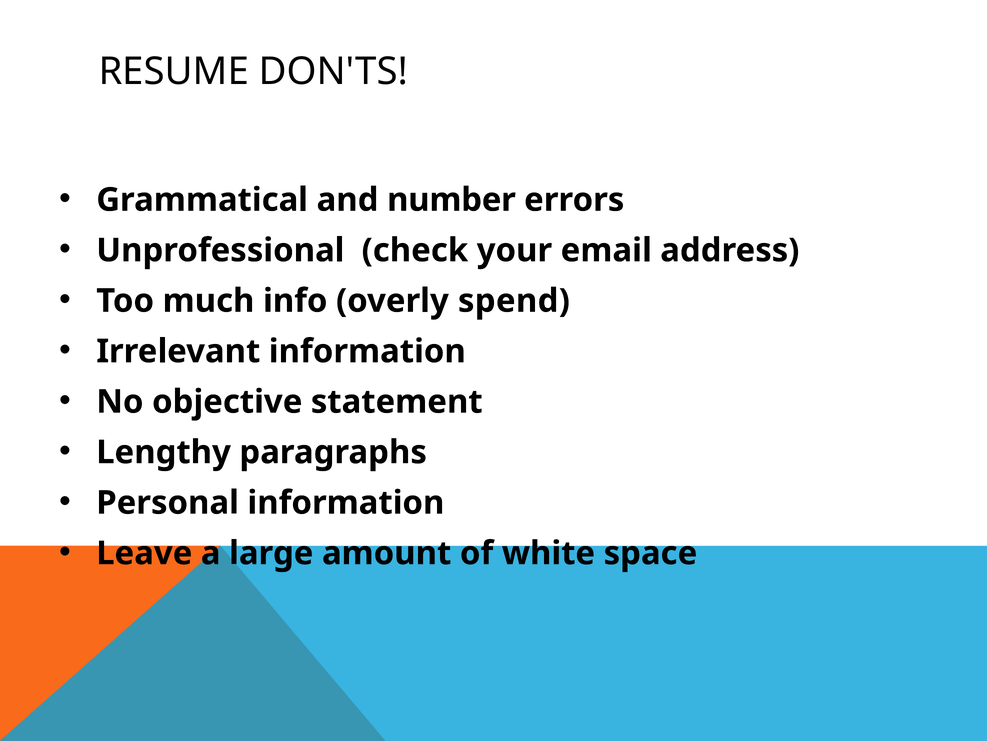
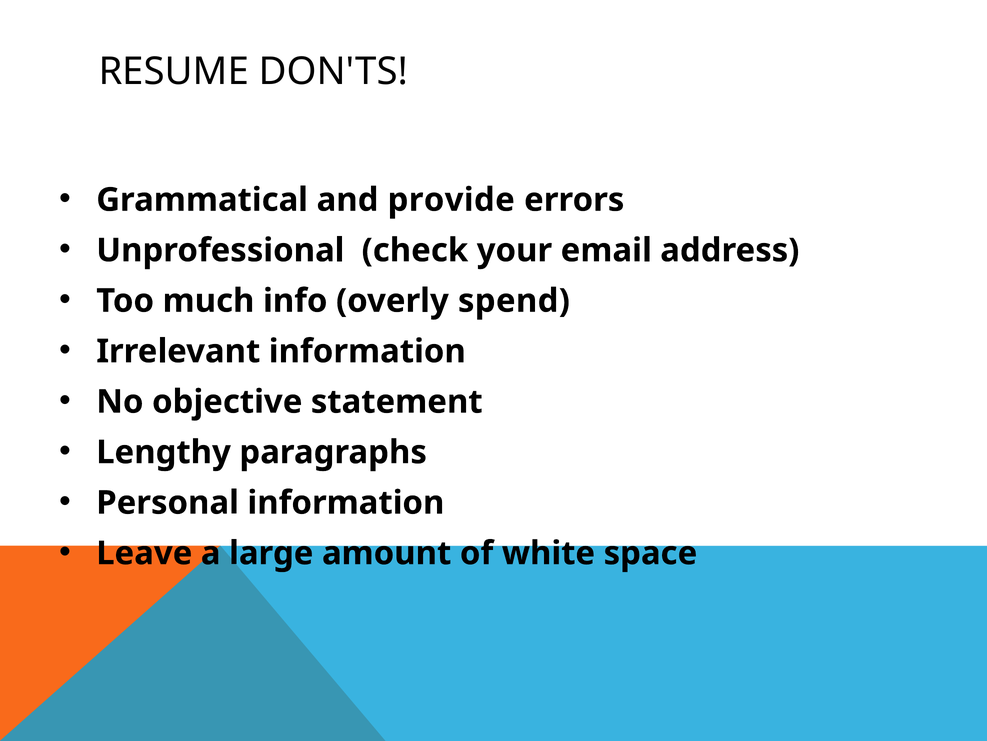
number: number -> provide (451, 200)
